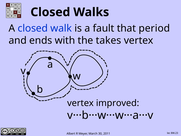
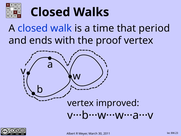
fault: fault -> time (104, 28)
takes: takes -> proof (109, 40)
